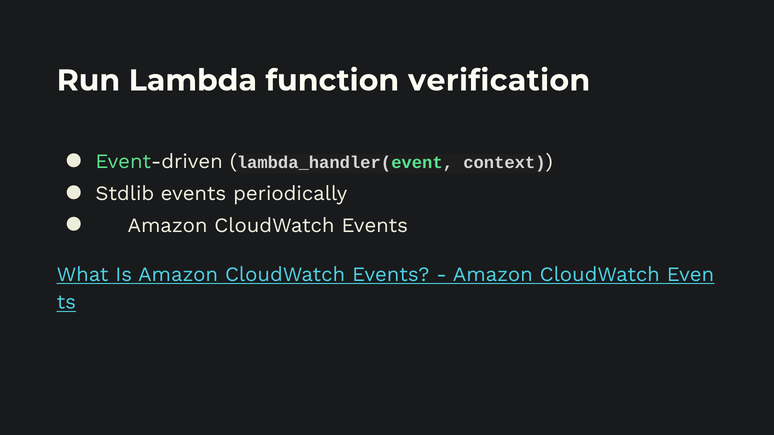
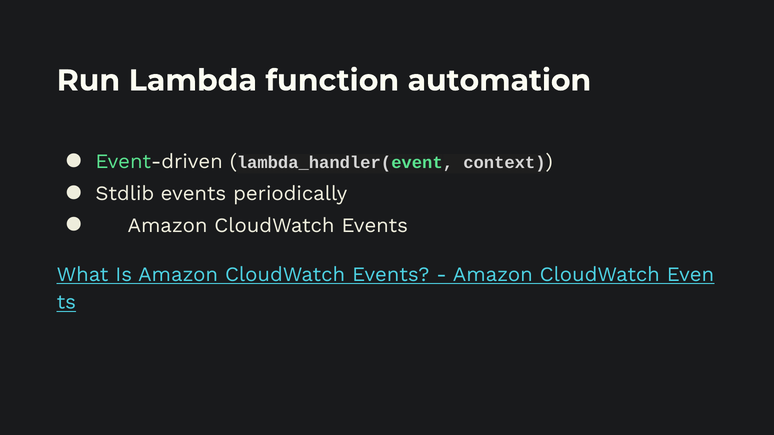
verification: verification -> automation (499, 81)
